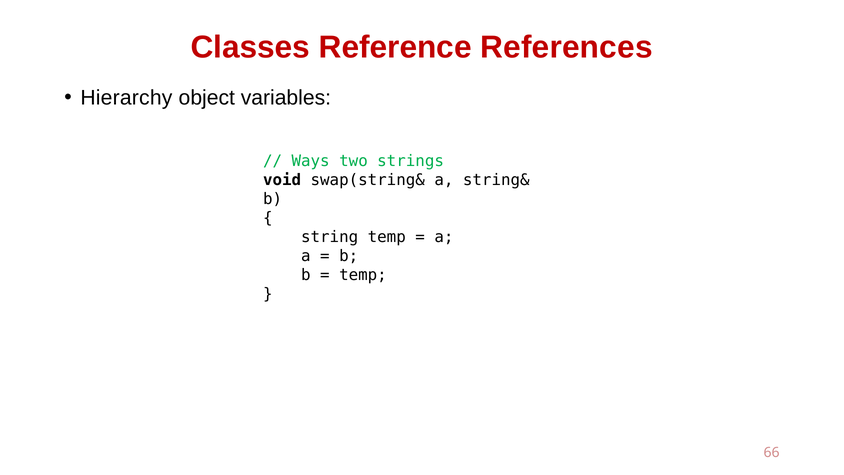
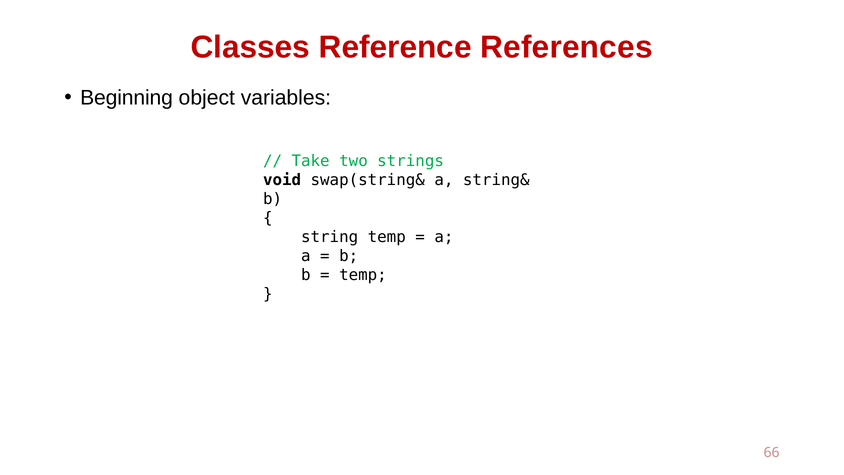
Hierarchy: Hierarchy -> Beginning (127, 98)
Ways: Ways -> Take (311, 161)
